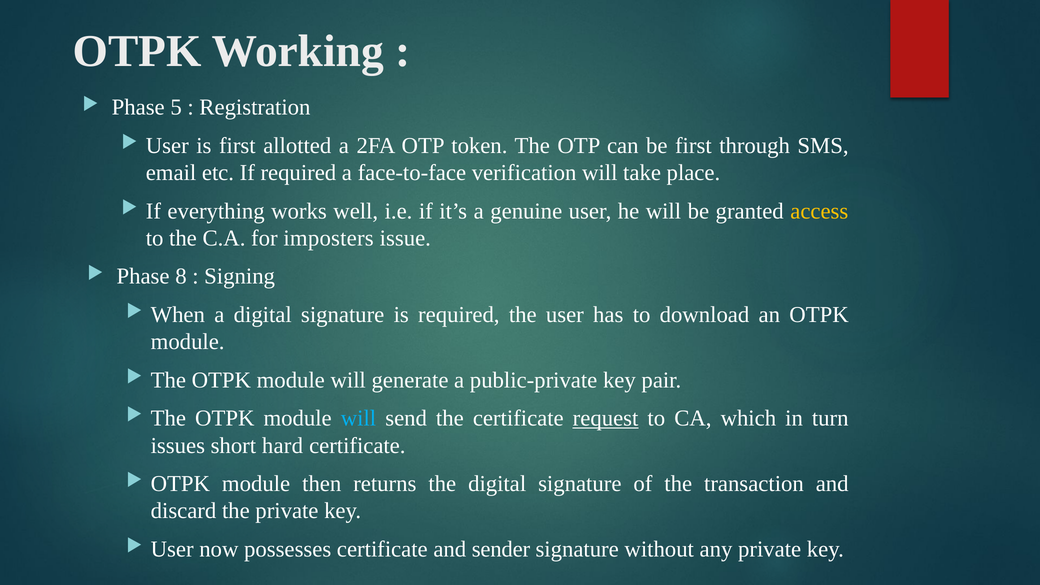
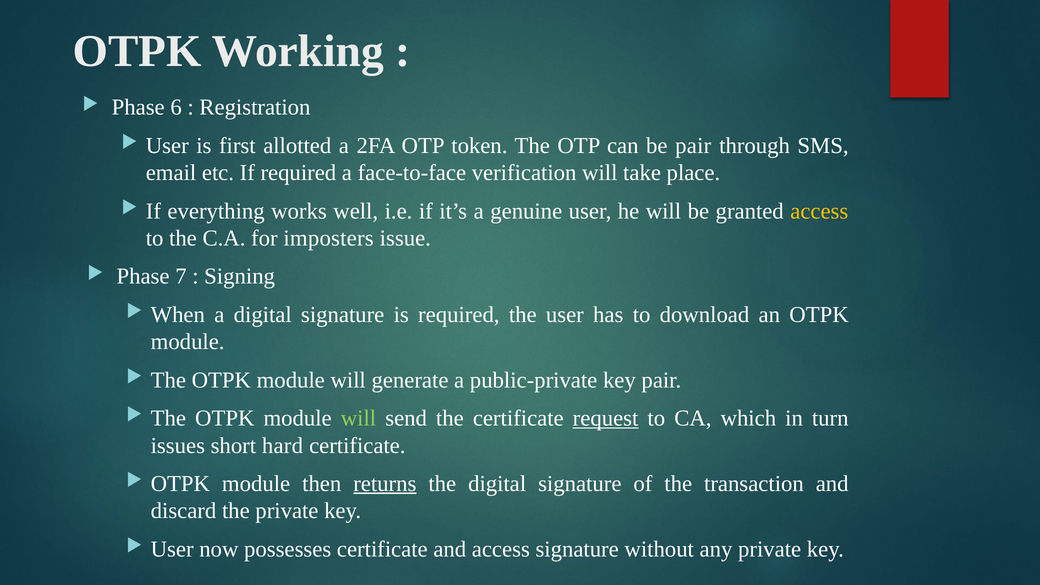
5: 5 -> 6 (176, 107)
be first: first -> pair (693, 146)
8: 8 -> 7 (181, 276)
will colour: light blue -> light green (358, 418)
returns underline: none -> present (385, 484)
and sender: sender -> access (501, 549)
